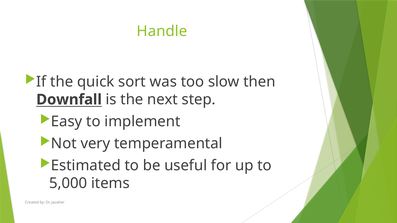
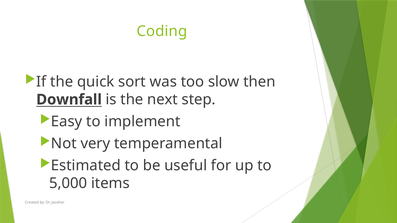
Handle: Handle -> Coding (162, 31)
